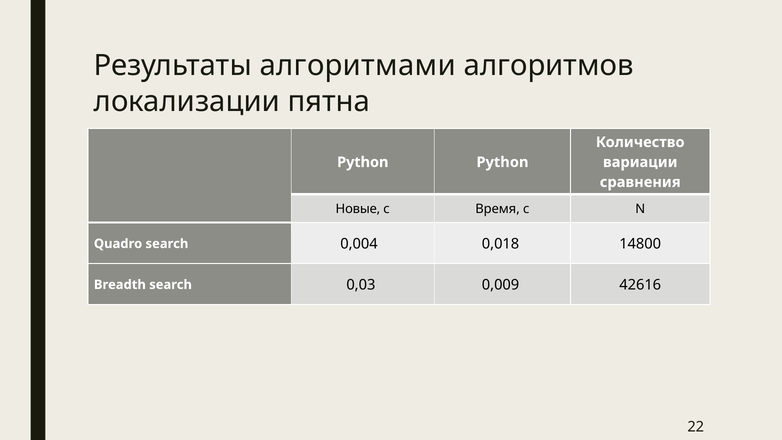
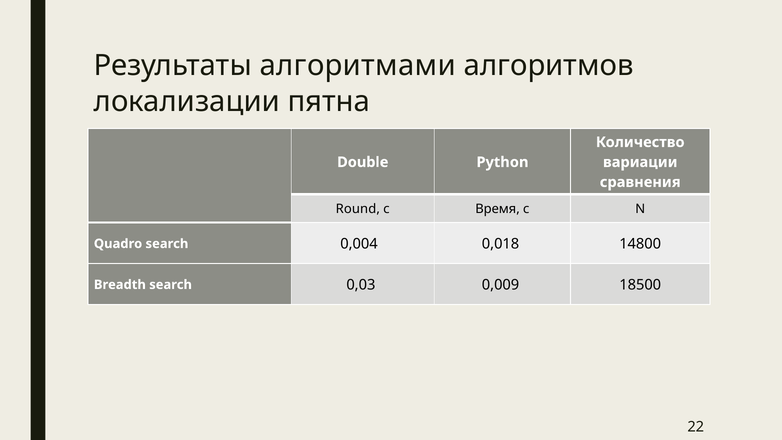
Python: Python -> Double (363, 162)
Новые: Новые -> Round (358, 209)
42616: 42616 -> 18500 (640, 285)
